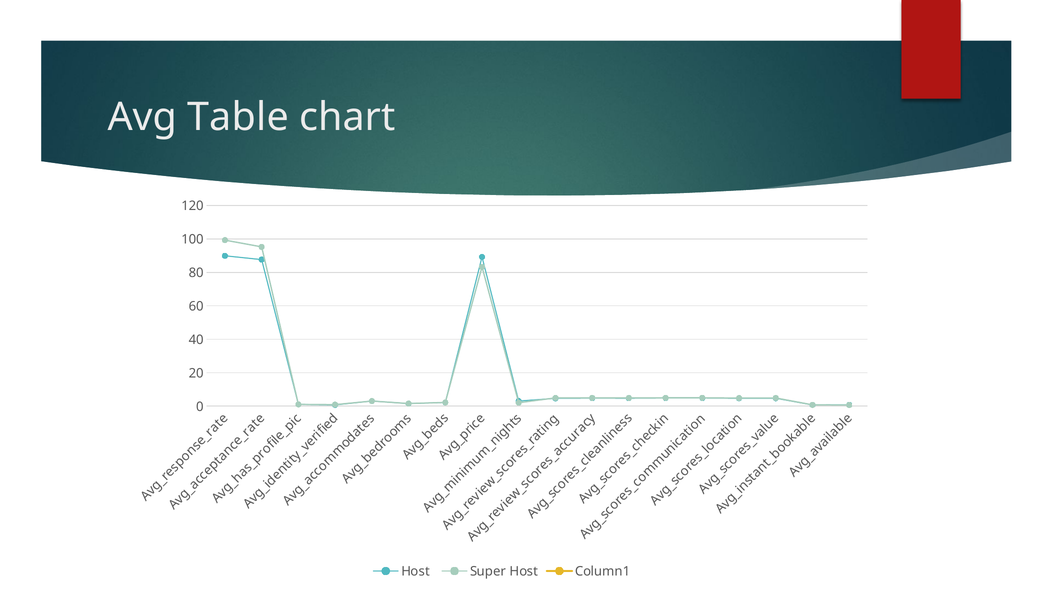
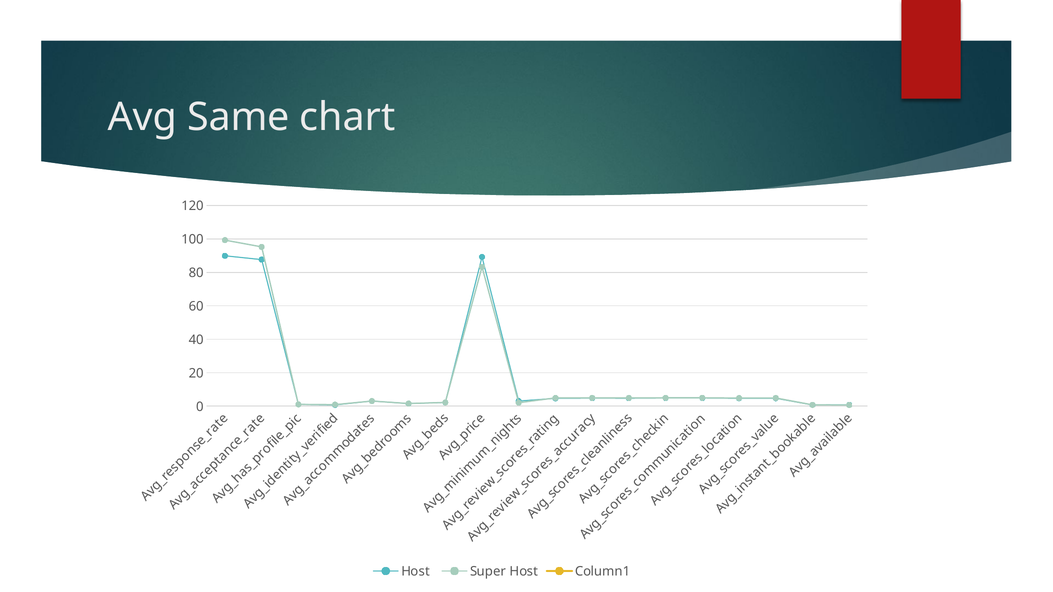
Table: Table -> Same (238, 117)
